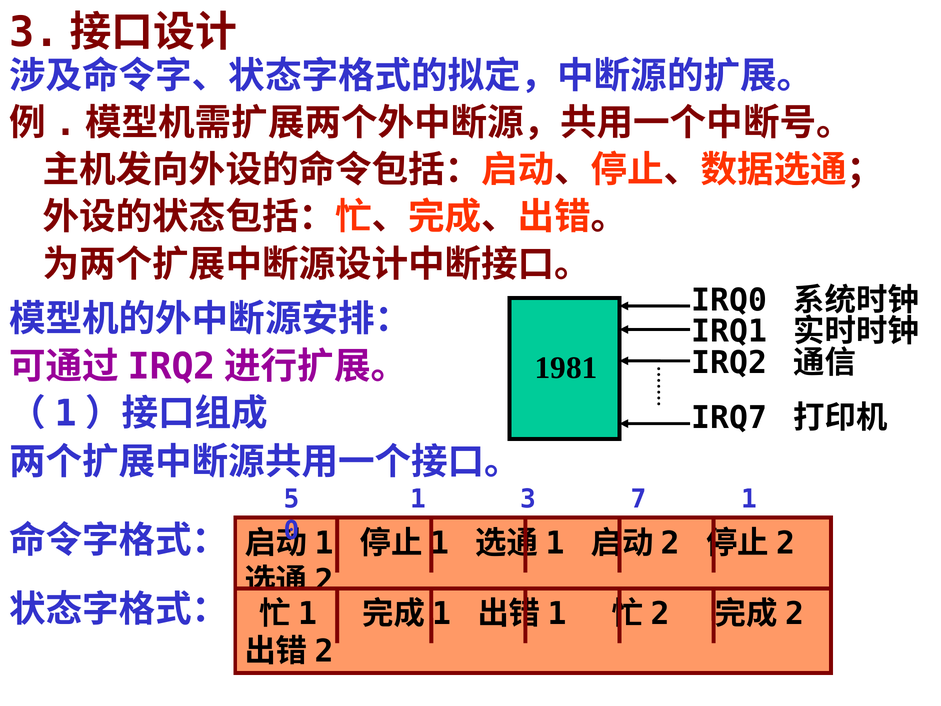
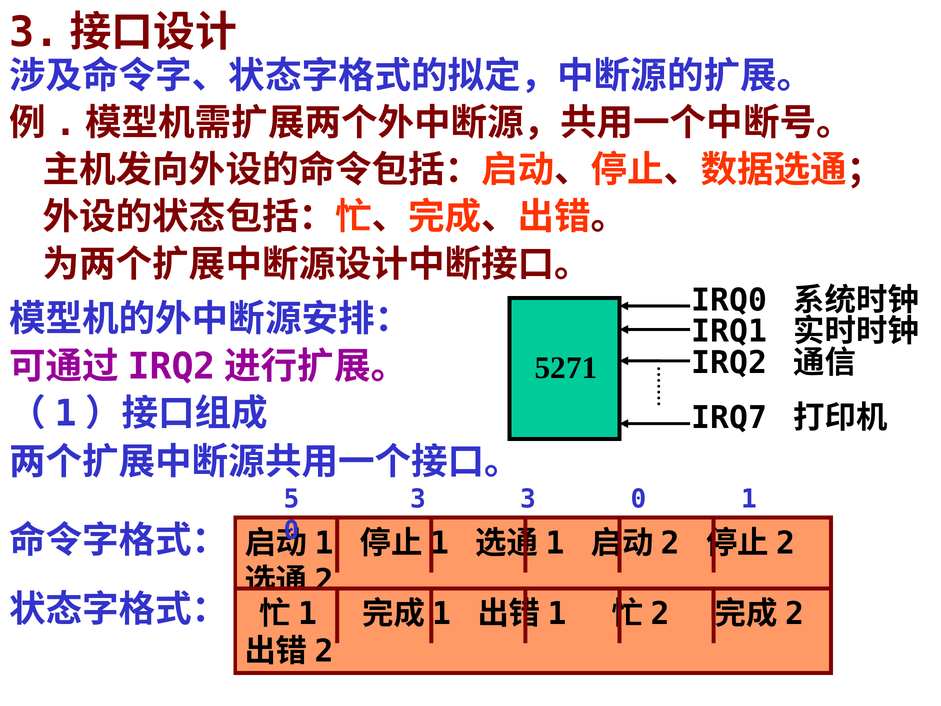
1981: 1981 -> 5271 (566, 368)
5 1: 1 -> 3 (418, 499)
3 7: 7 -> 0 (639, 499)
